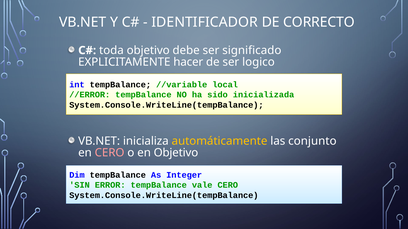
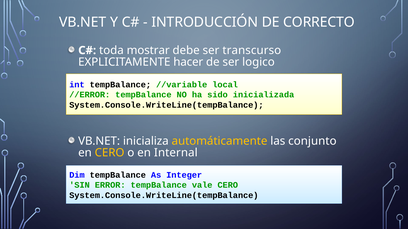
IDENTIFICADOR: IDENTIFICADOR -> INTRODUCCIÓN (205, 22)
toda objetivo: objetivo -> mostrar (148, 50)
significado: significado -> transcurso (252, 50)
CERO colour: pink -> yellow (110, 153)
en Objetivo: Objetivo -> Internal (176, 153)
